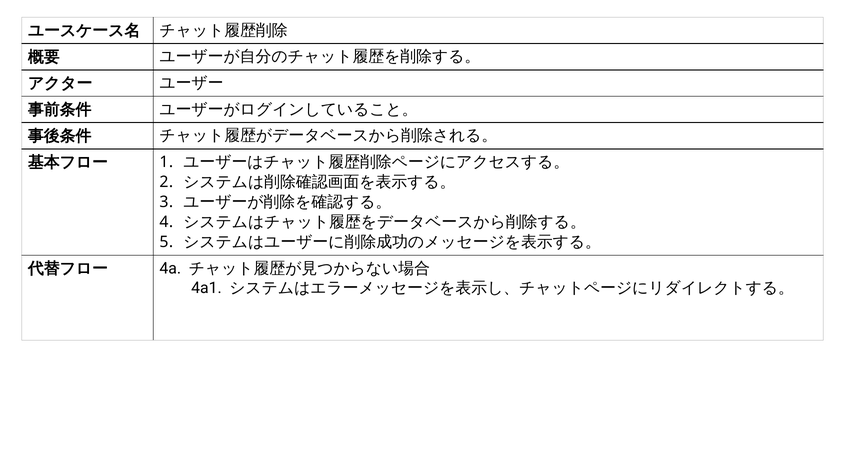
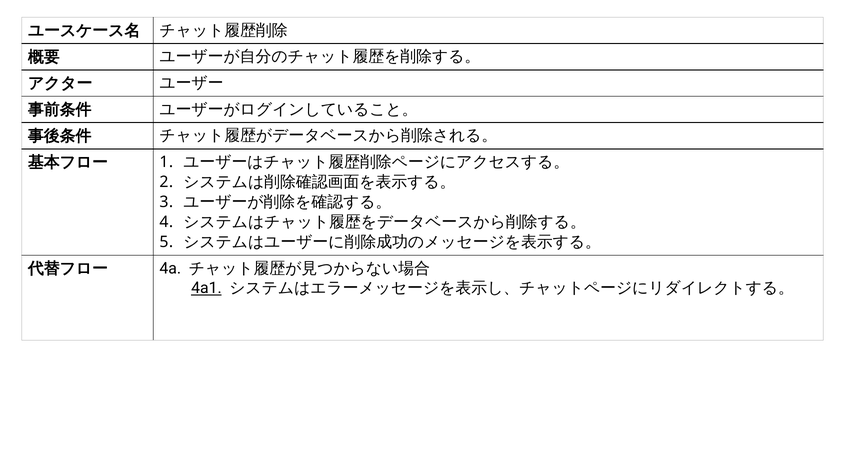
4a1 underline: none -> present (206, 288)
